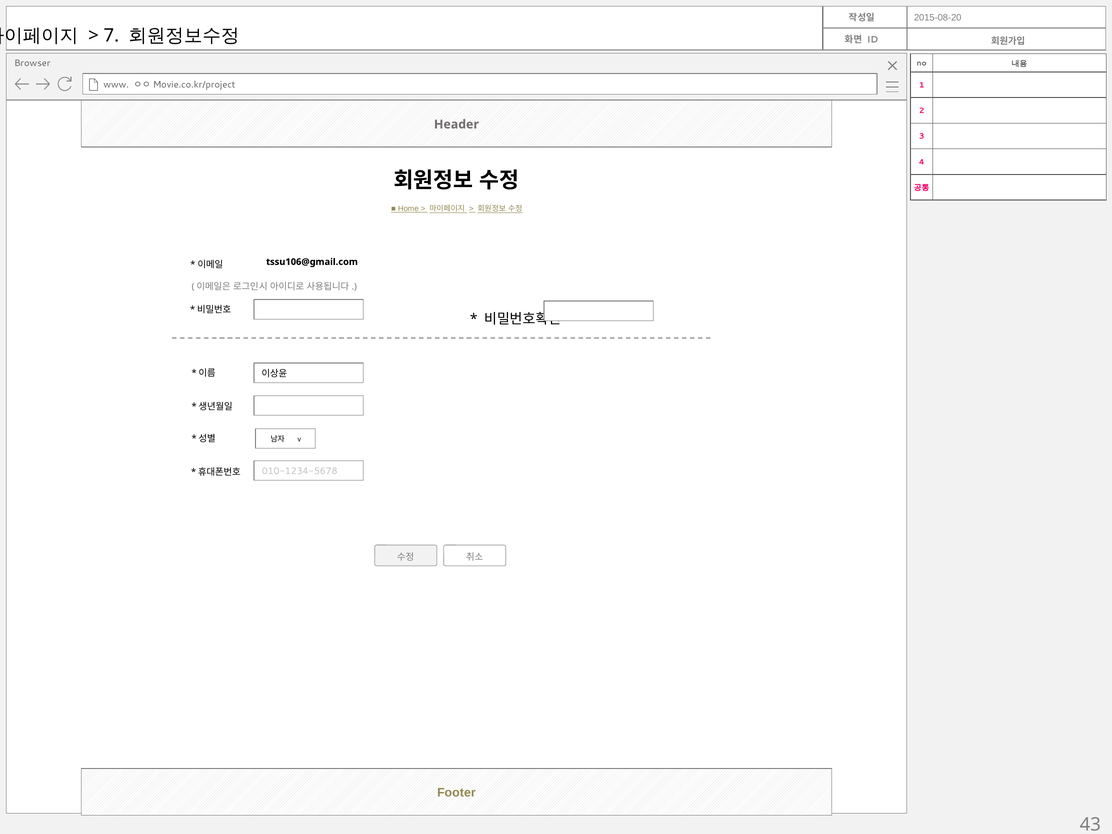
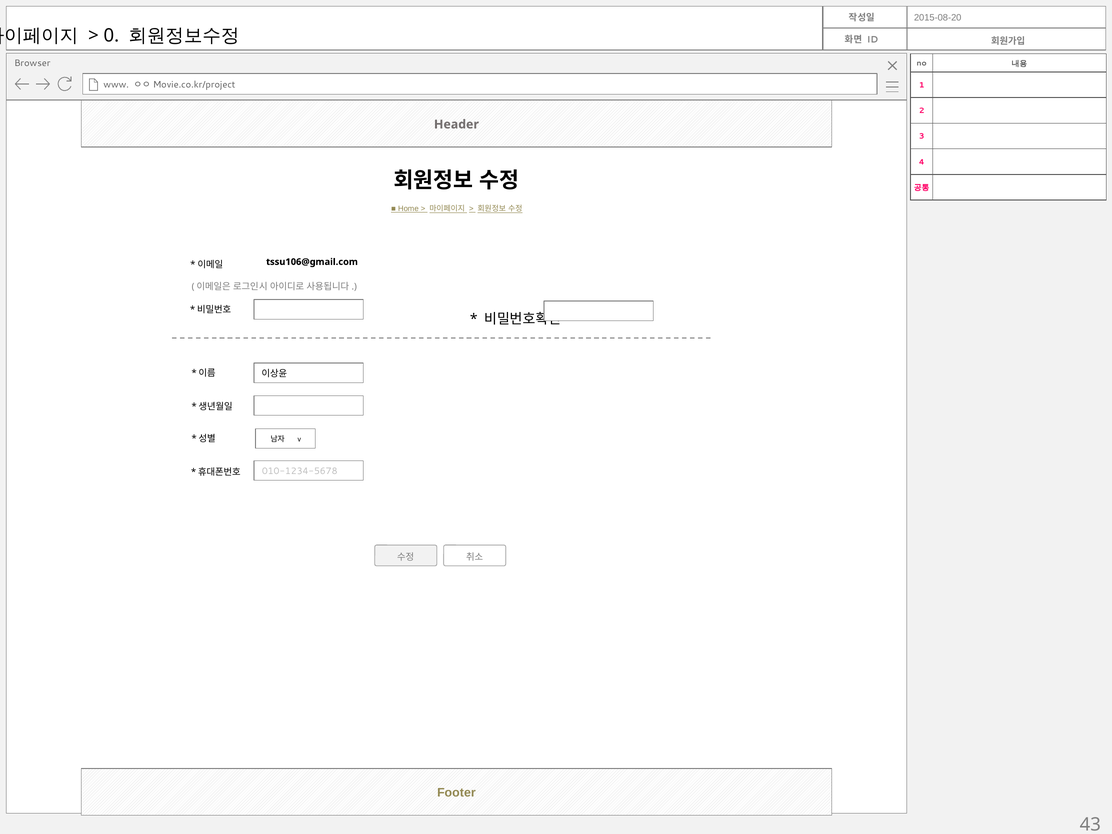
7: 7 -> 0 (111, 36)
